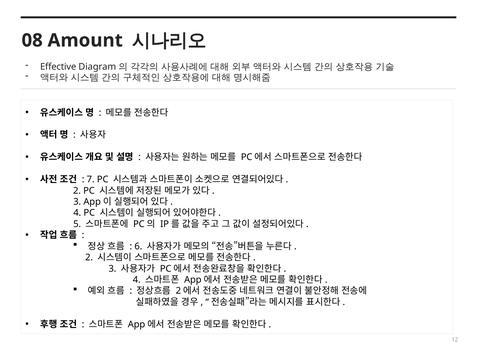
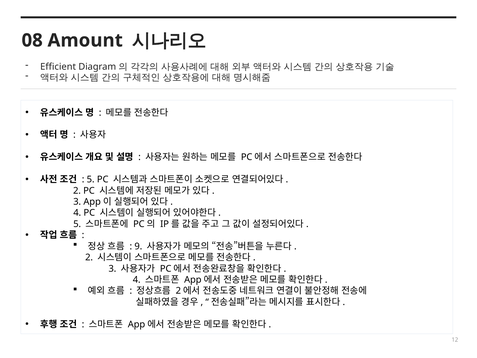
Effective: Effective -> Efficient (58, 67)
7: 7 -> 5 (91, 179)
6: 6 -> 9 (138, 246)
